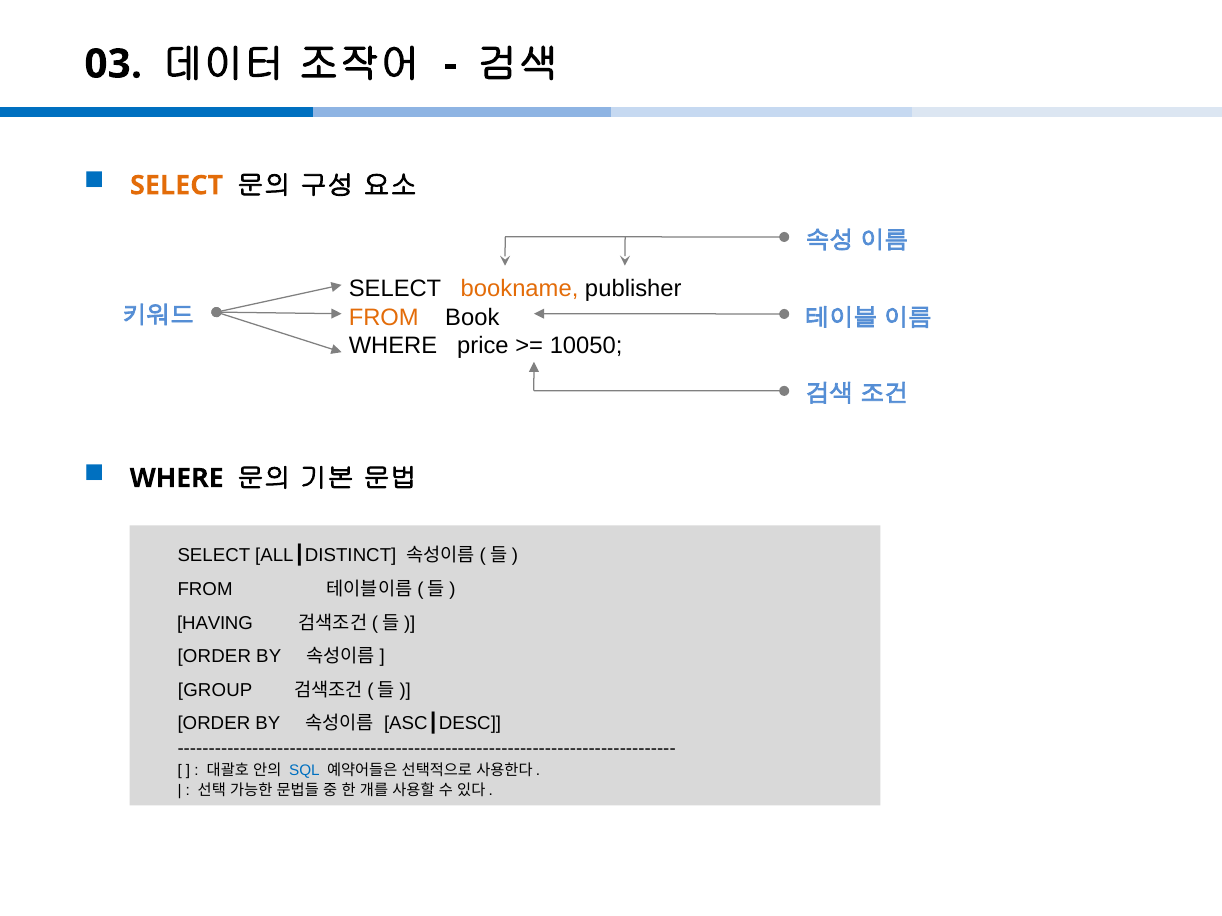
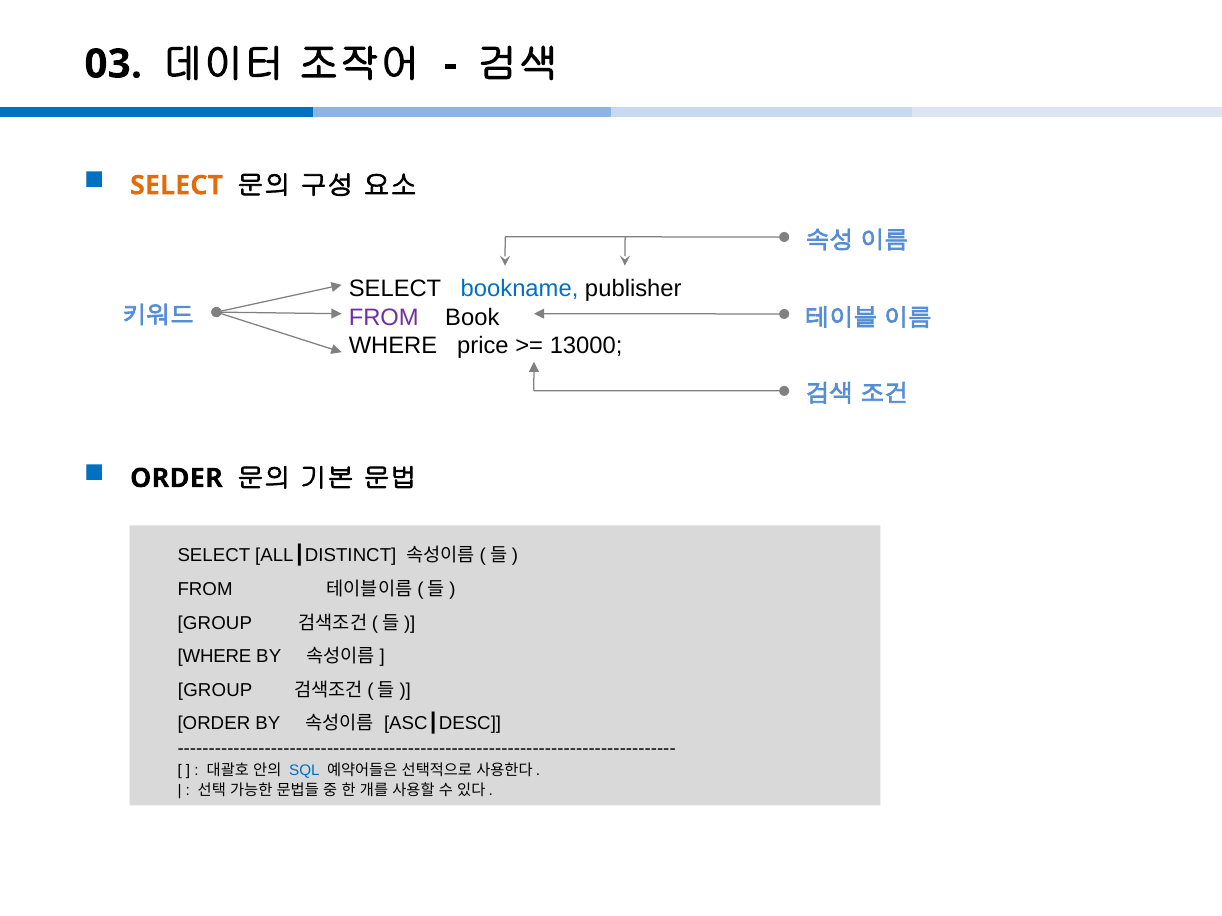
bookname colour: orange -> blue (520, 289)
FROM colour: orange -> purple (384, 318)
10050: 10050 -> 13000 (586, 346)
WHERE: WHERE -> ORDER (176, 478)
HAVING: HAVING -> GROUP (215, 623)
ORDER: ORDER -> WHERE (214, 657)
